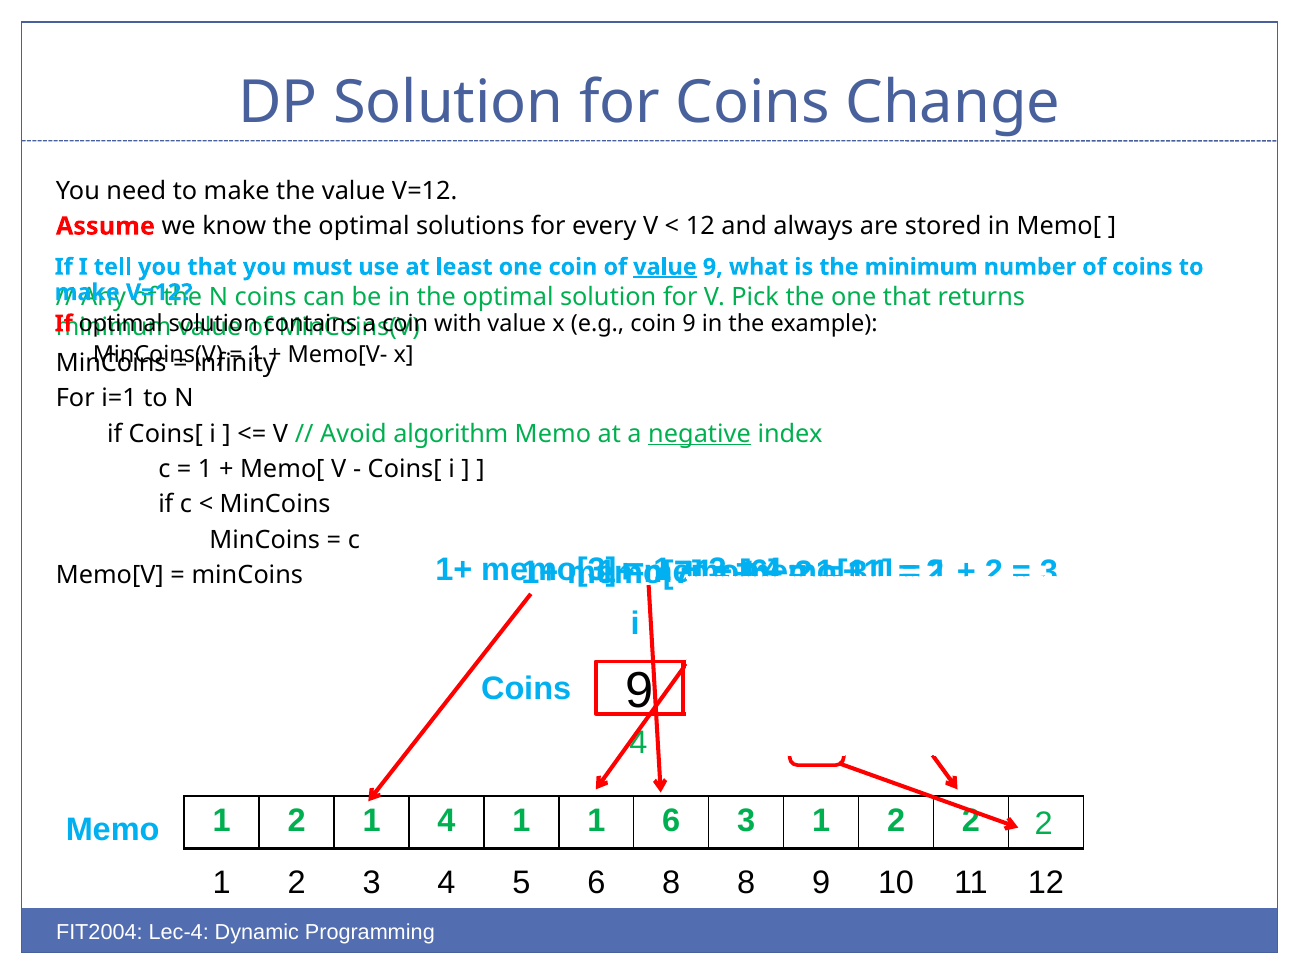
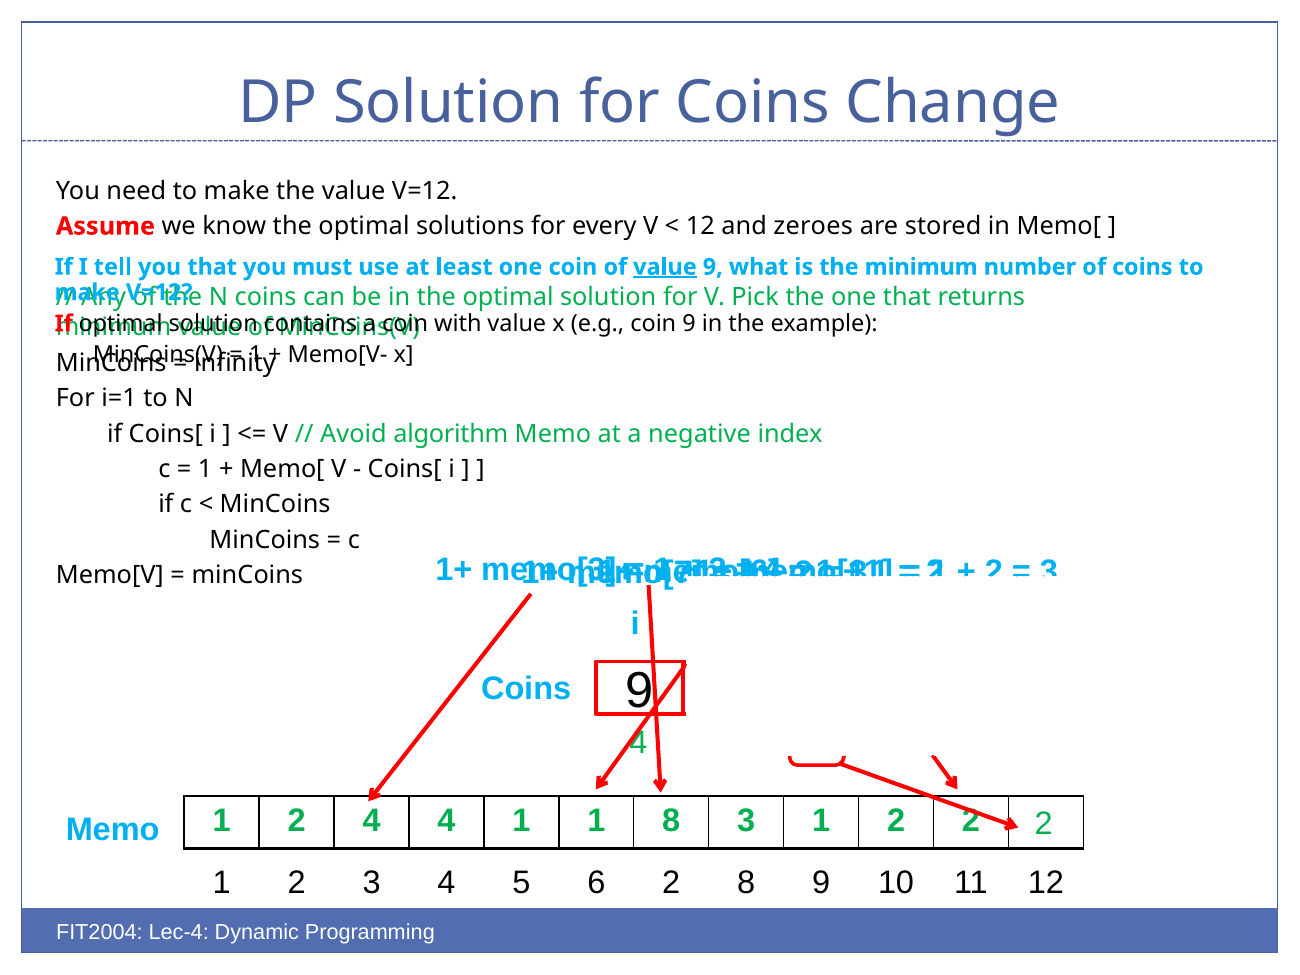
always: always -> zeroes (813, 226)
negative underline: present -> none (700, 434)
1 2 1: 1 -> 4 (372, 821)
1 6: 6 -> 8 (671, 821)
6 8: 8 -> 2 (671, 883)
